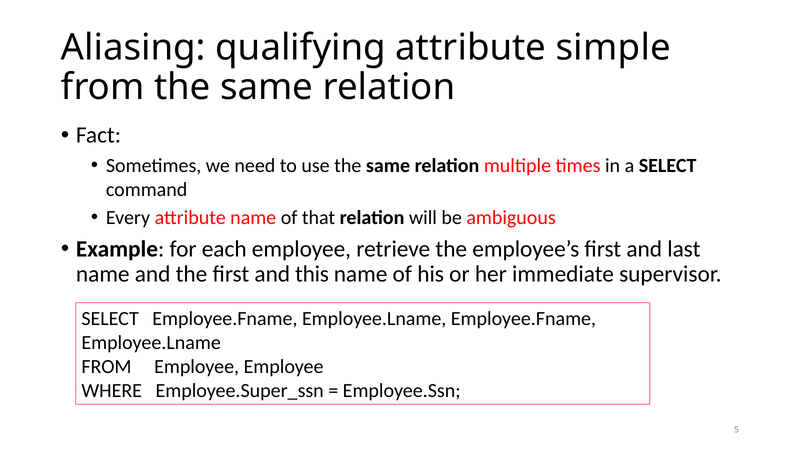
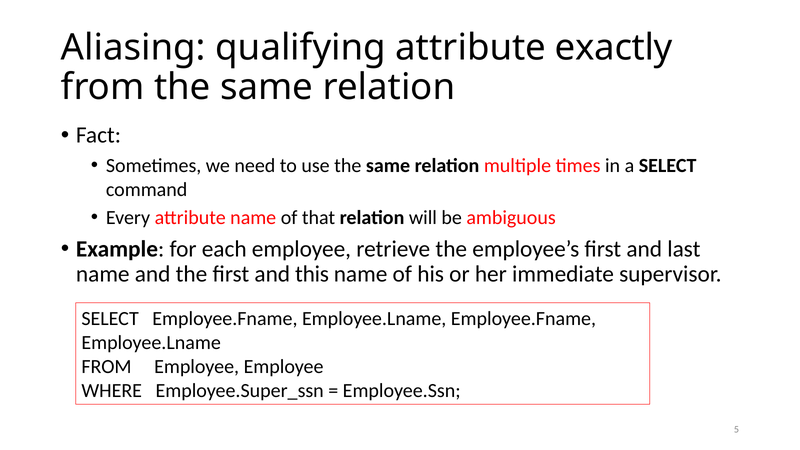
simple: simple -> exactly (614, 47)
